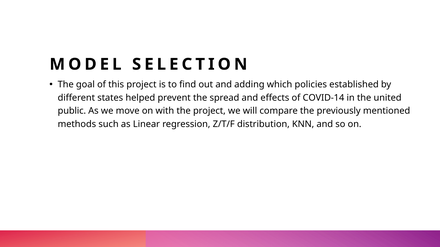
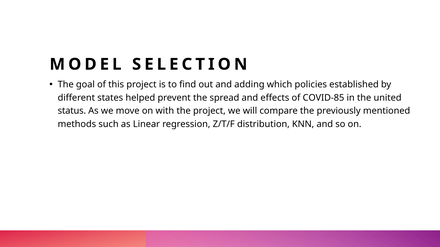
COVID-14: COVID-14 -> COVID-85 (324, 98)
public: public -> status (72, 111)
